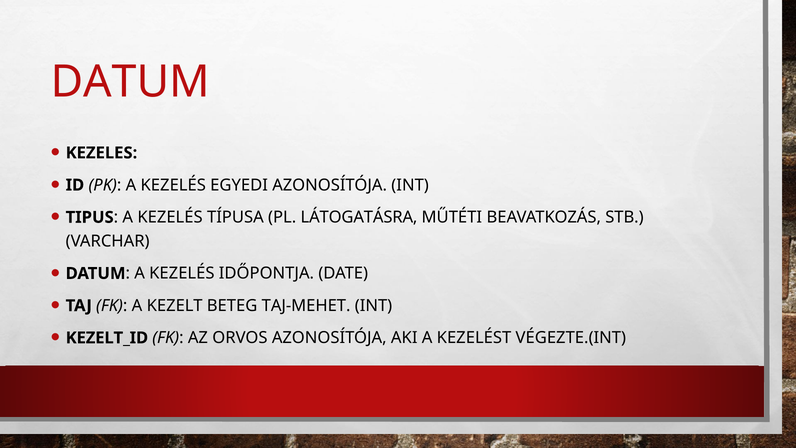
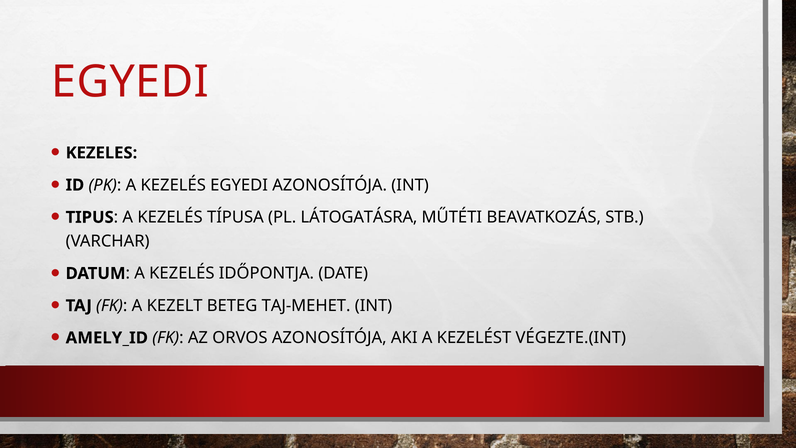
DATUM: DATUM -> EGYEDI (130, 82)
KEZELT_ID: KEZELT_ID -> AMELY_ID (107, 338)
